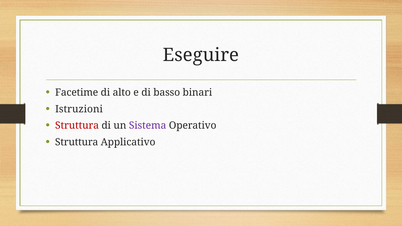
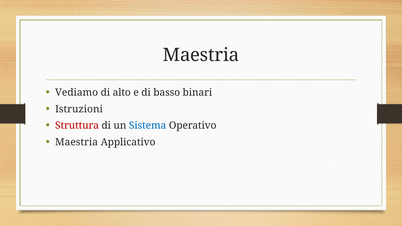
Eseguire: Eseguire -> Maestria (201, 55)
Facetime: Facetime -> Vediamo (77, 93)
Sistema colour: purple -> blue (148, 126)
Struttura: Struttura -> Maestria (77, 142)
